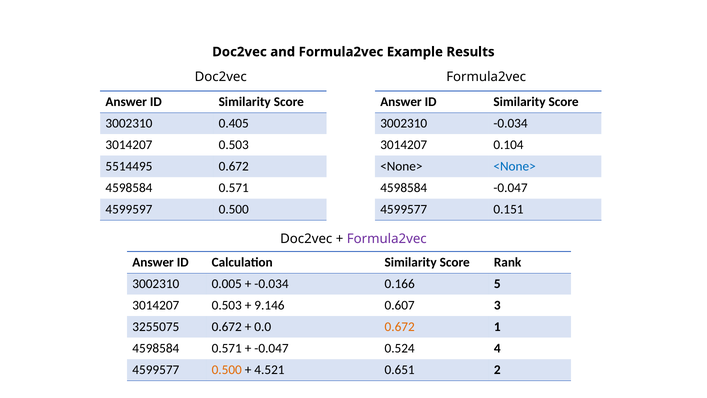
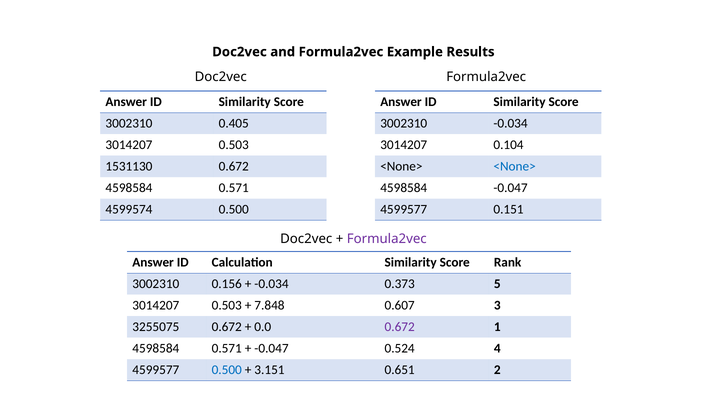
5514495: 5514495 -> 1531130 (129, 166)
4599597: 4599597 -> 4599574 (129, 209)
0.005: 0.005 -> 0.156 (227, 284)
0.166: 0.166 -> 0.373 (400, 284)
9.146: 9.146 -> 7.848 (269, 305)
0.672 colour: orange -> purple (400, 327)
0.500 colour: orange -> blue (227, 370)
4.521: 4.521 -> 3.151 (269, 370)
